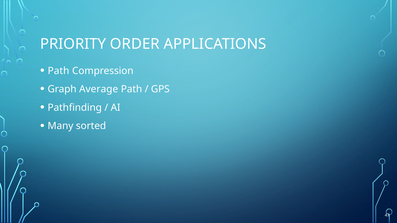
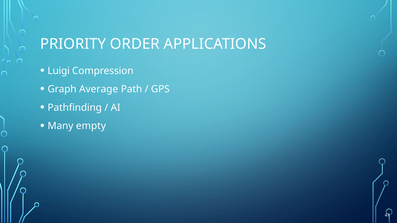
Path: Path -> Luigi (59, 71)
sorted: sorted -> empty (91, 126)
